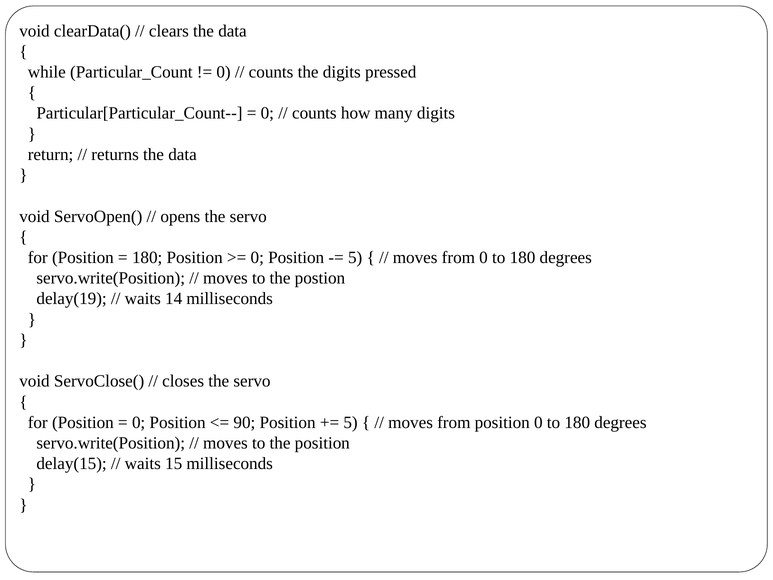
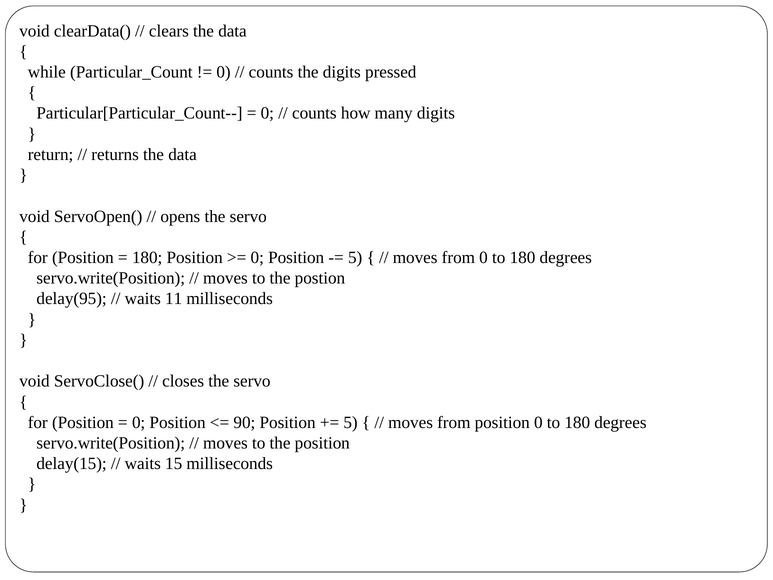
delay(19: delay(19 -> delay(95 (72, 299)
14: 14 -> 11 (174, 299)
